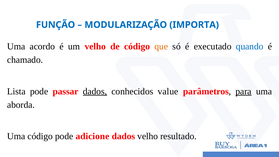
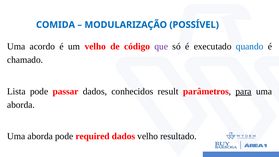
FUNÇÃO: FUNÇÃO -> COMIDA (56, 25)
IMPORTA: IMPORTA -> POSSÍVEL (194, 25)
que colour: orange -> purple (161, 46)
dados underline: present -> none (95, 91)
value: value -> result (168, 91)
código: código -> aborda (40, 136)
adicione: adicione -> required (93, 136)
